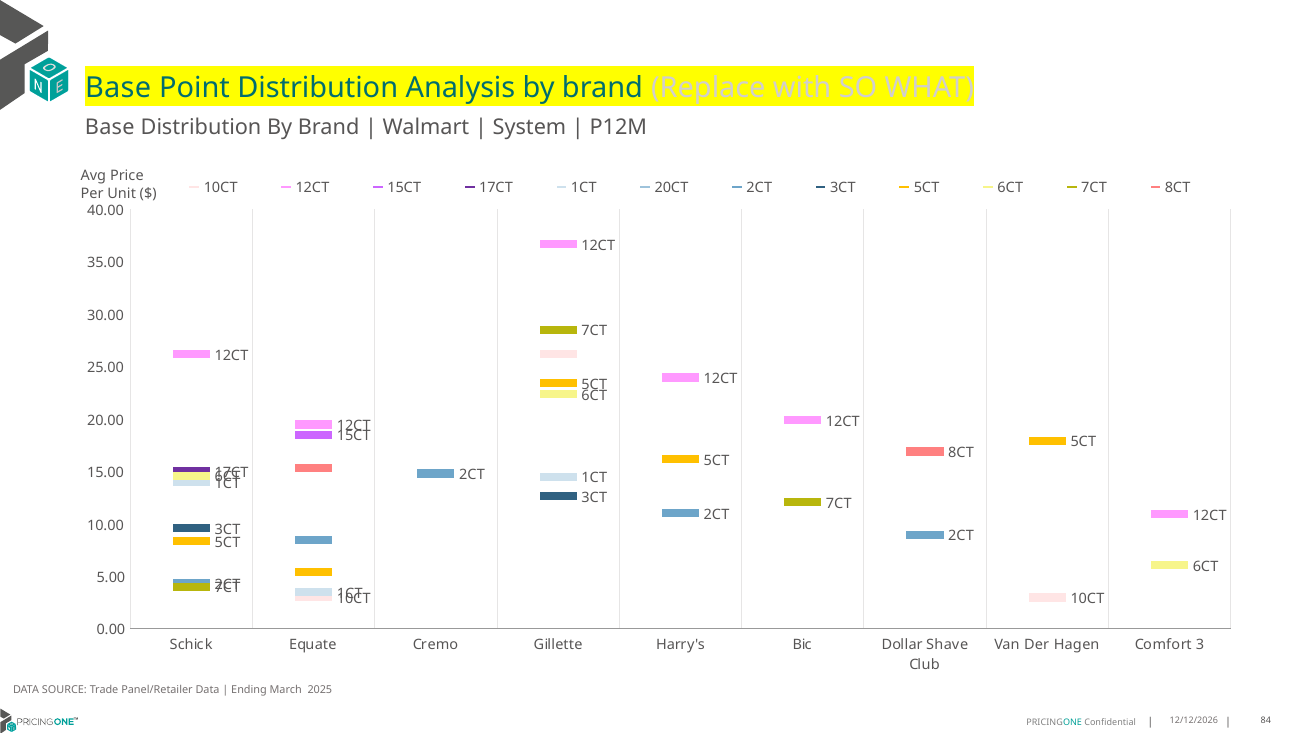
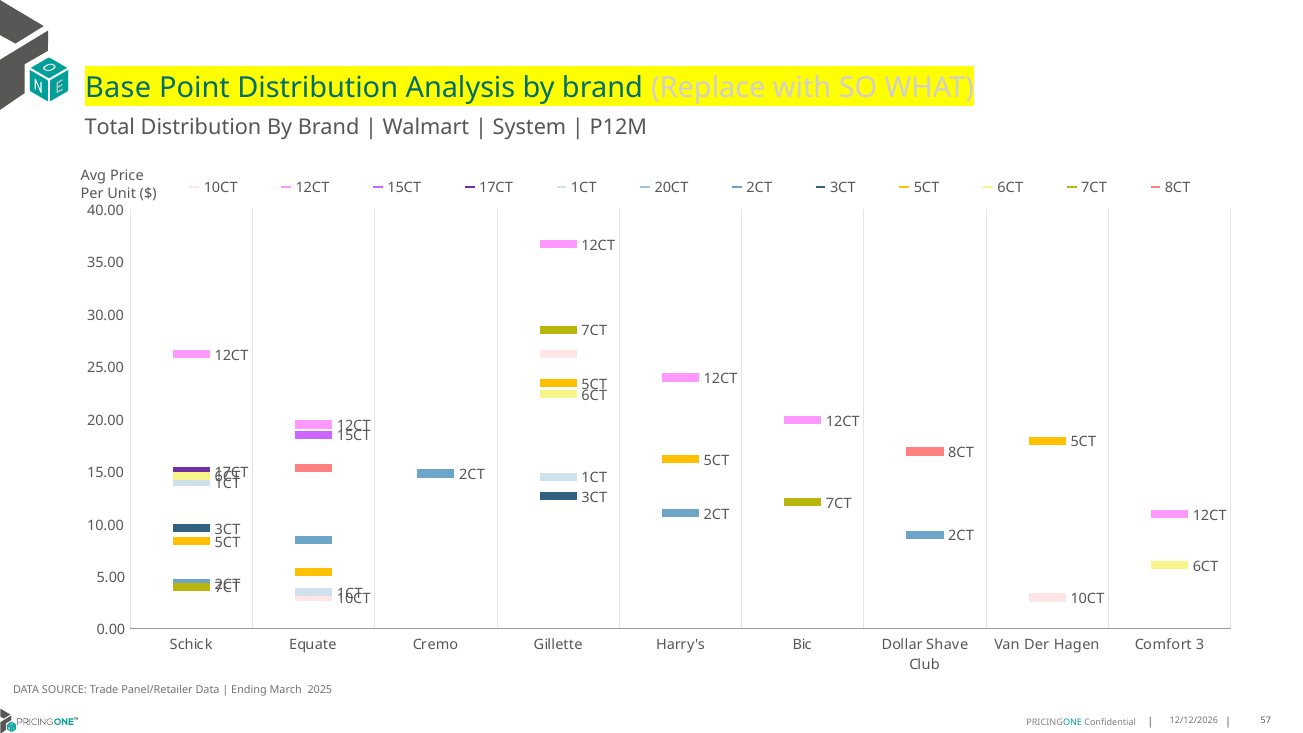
Base: Base -> Total (110, 127)
84: 84 -> 57 (1266, 721)
